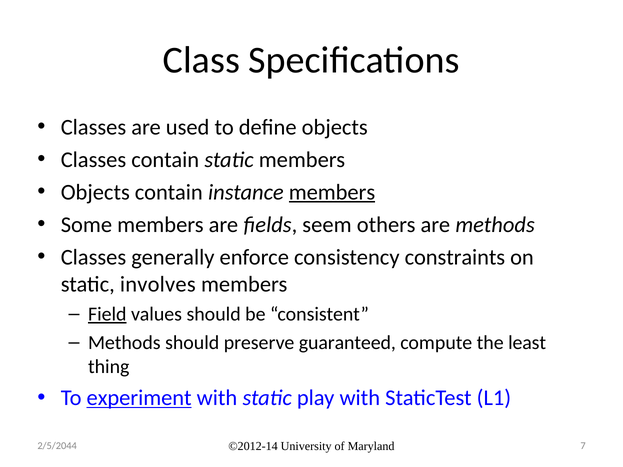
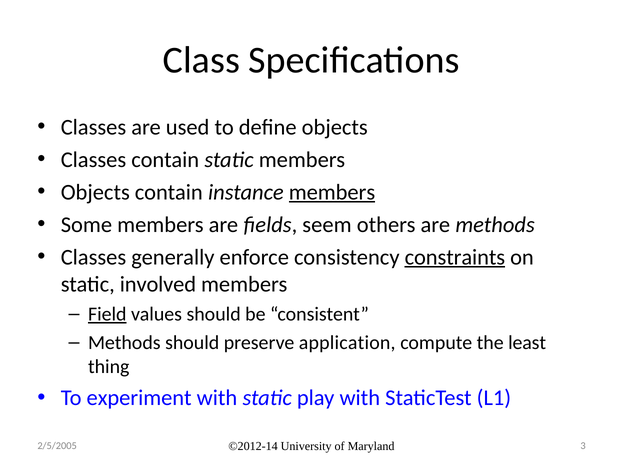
constraints underline: none -> present (455, 257)
involves: involves -> involved (158, 284)
guaranteed: guaranteed -> application (347, 343)
experiment underline: present -> none (139, 398)
7: 7 -> 3 (583, 446)
2/5/2044: 2/5/2044 -> 2/5/2005 (57, 446)
